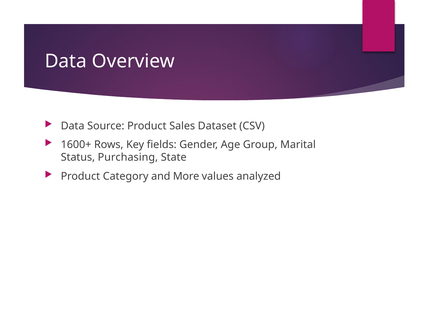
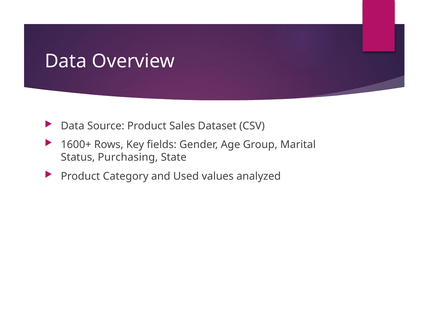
More: More -> Used (186, 176)
